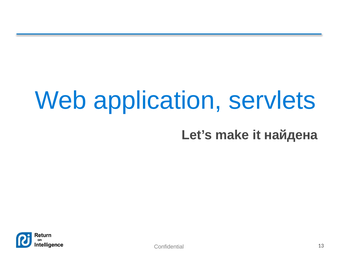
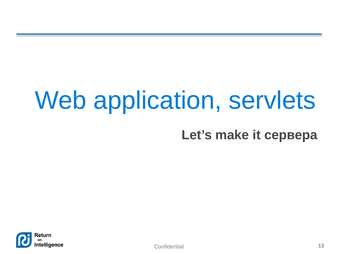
найдена: найдена -> сервера (291, 135)
